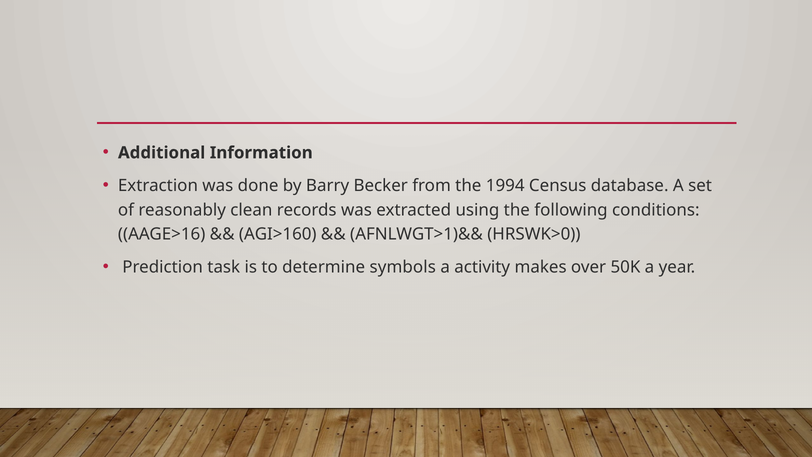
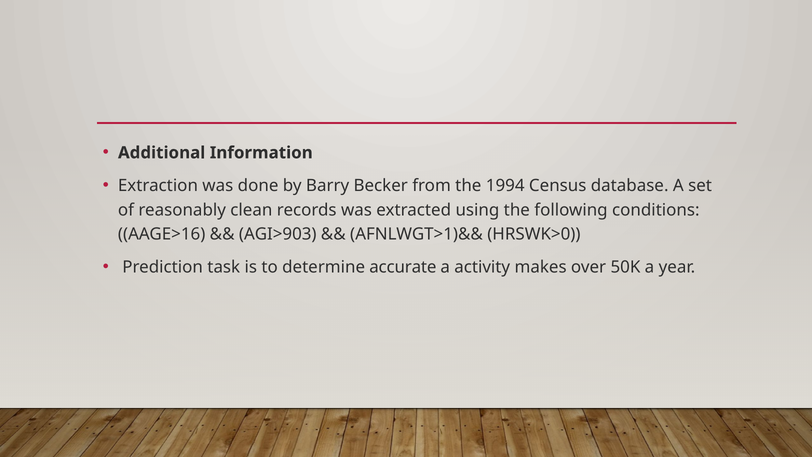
AGI>160: AGI>160 -> AGI>903 (278, 234)
symbols: symbols -> accurate (403, 267)
